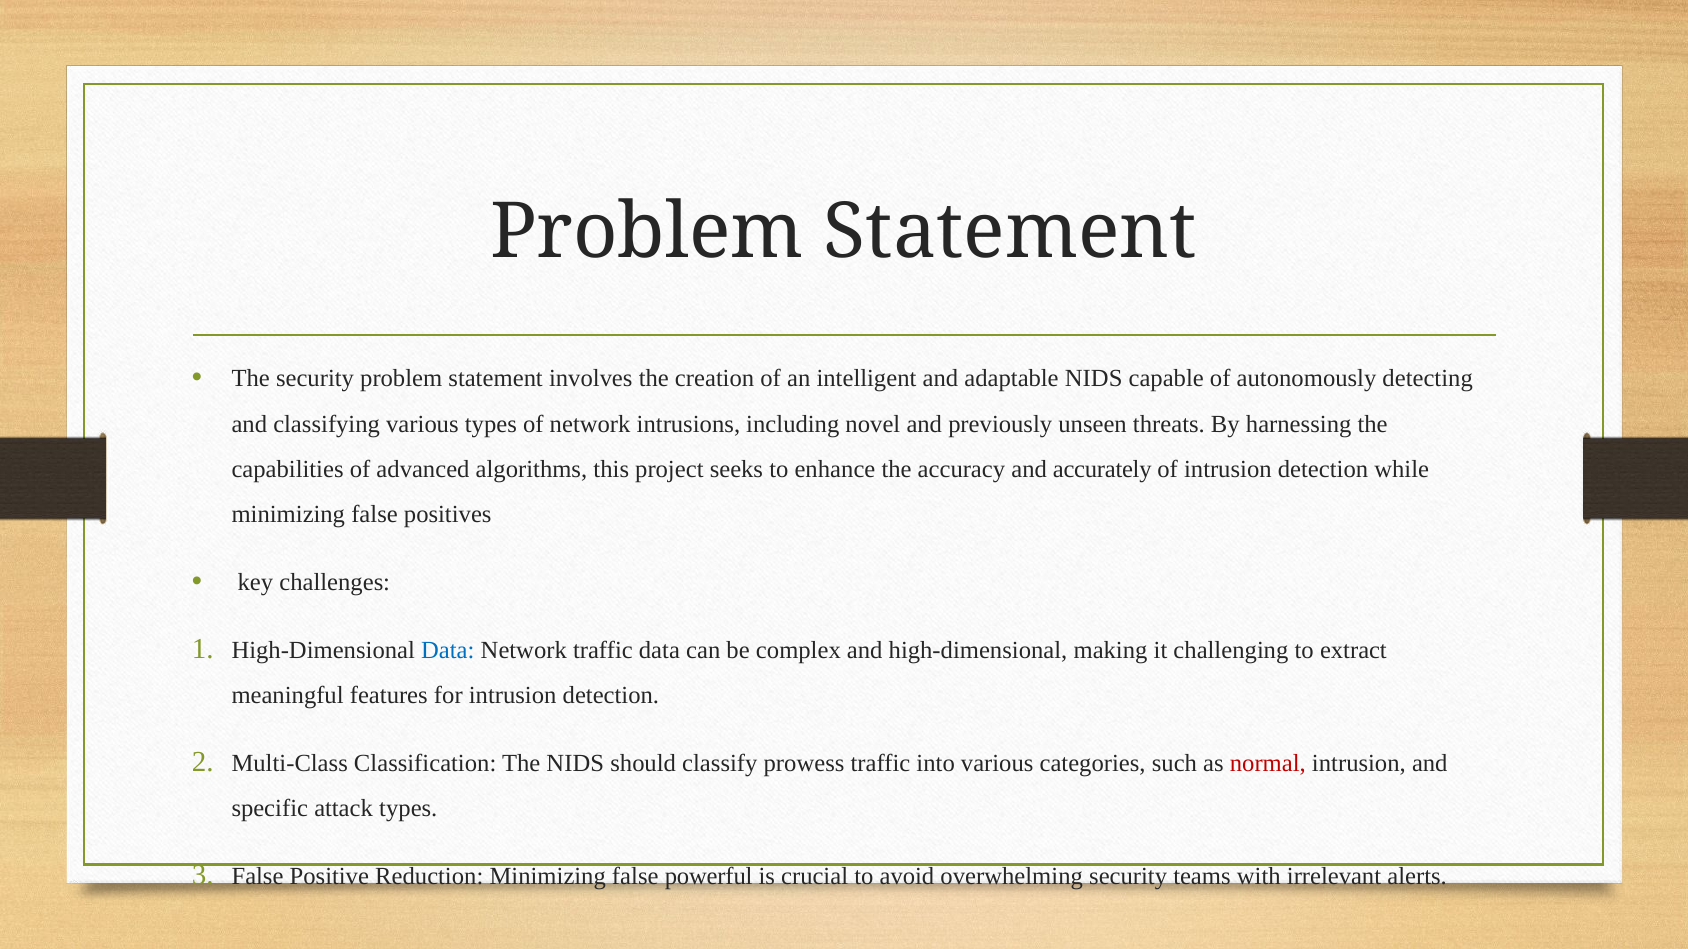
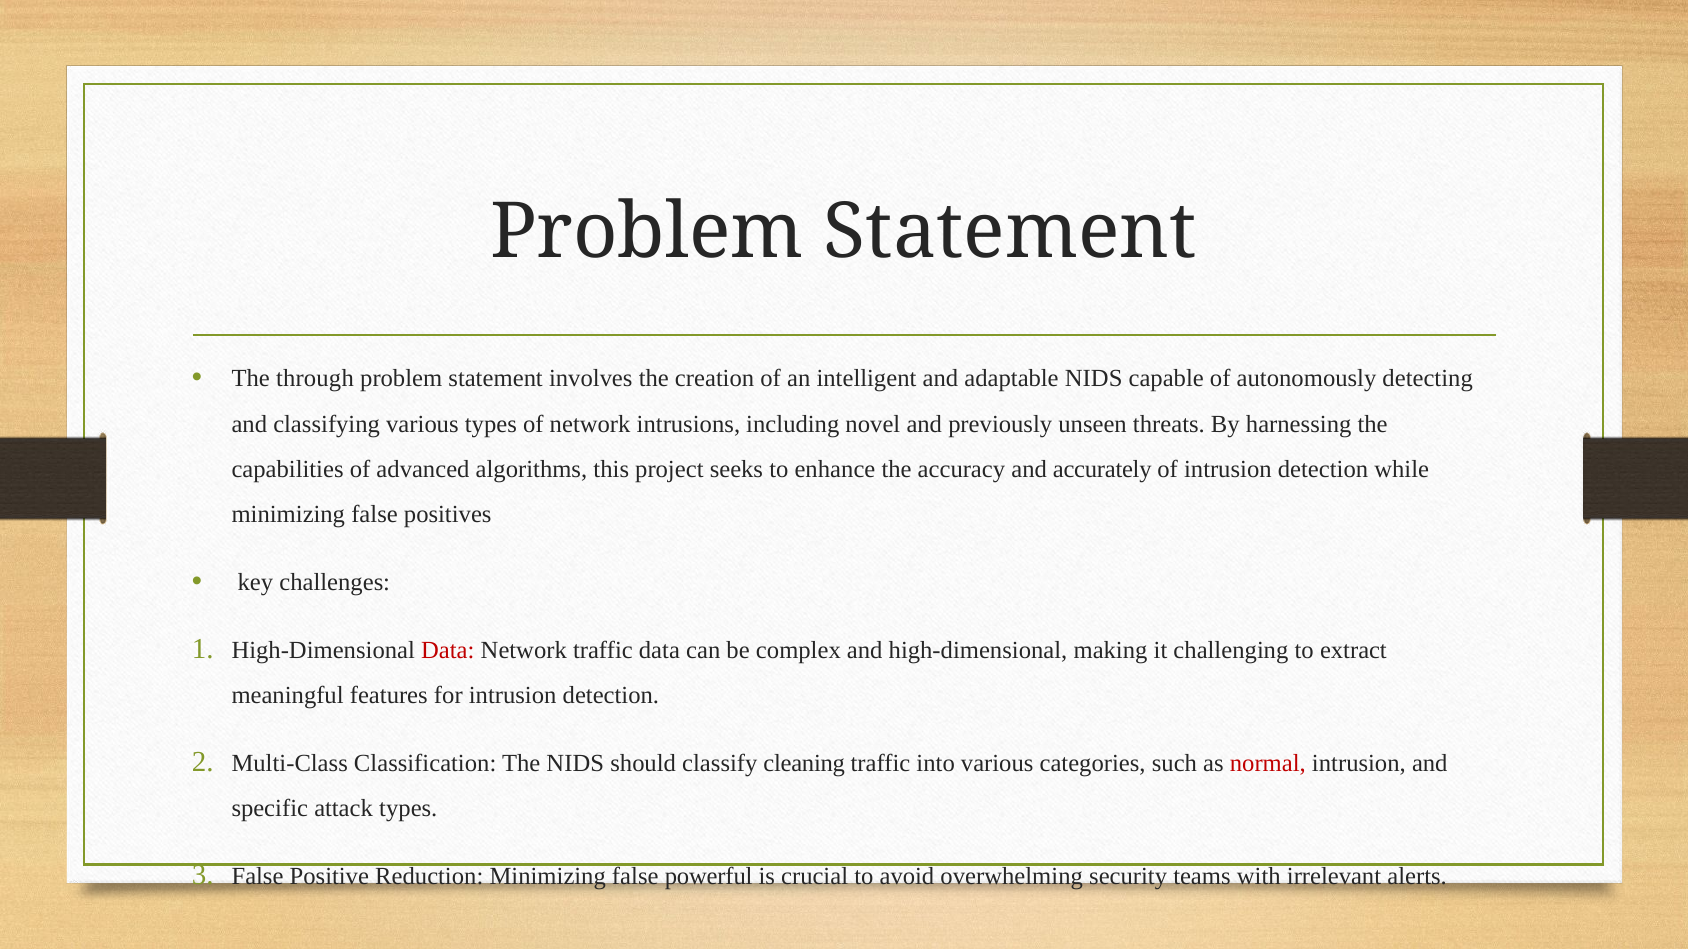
The security: security -> through (315, 379)
Data colour: blue -> red (448, 650)
prowess: prowess -> cleaning (804, 764)
